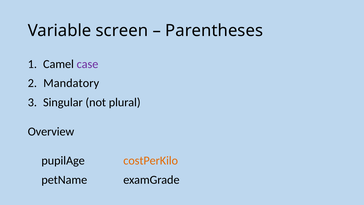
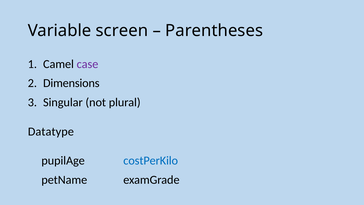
Mandatory: Mandatory -> Dimensions (71, 83)
Overview: Overview -> Datatype (51, 131)
costPerKilo colour: orange -> blue (151, 160)
